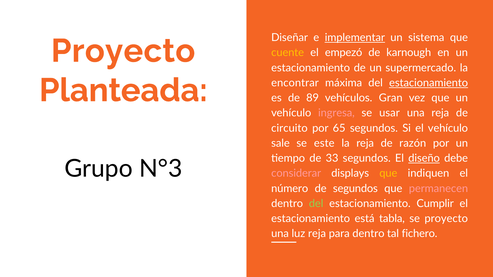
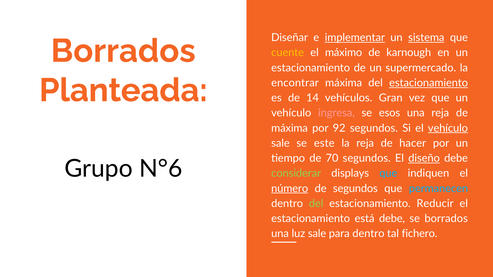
sistema underline: none -> present (426, 38)
Proyecto: Proyecto -> Borrados (123, 51)
empezó: empezó -> máximo (344, 53)
89: 89 -> 14 (313, 98)
usar: usar -> esos (390, 113)
circuito: circuito -> máxima (290, 128)
65: 65 -> 92 (339, 128)
vehículo underline: none -> present (448, 128)
razón: razón -> hacer (413, 143)
33: 33 -> 70 (332, 158)
N°3: N°3 -> N°6 (161, 169)
considerar colour: pink -> light green (296, 174)
que colour: yellow -> light blue (388, 174)
número underline: none -> present (290, 189)
permanecen colour: pink -> light blue (438, 189)
Cumplir: Cumplir -> Reducir (435, 204)
está tabla: tabla -> debe (392, 219)
se proyecto: proyecto -> borrados (446, 219)
luz reja: reja -> sale (317, 234)
